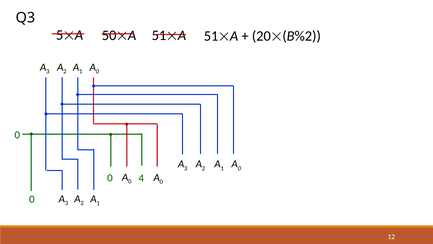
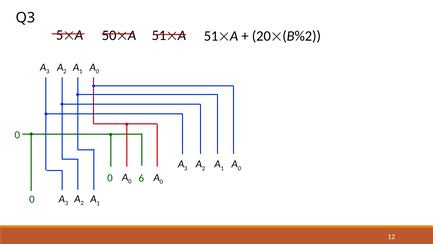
4: 4 -> 6 (141, 178)
